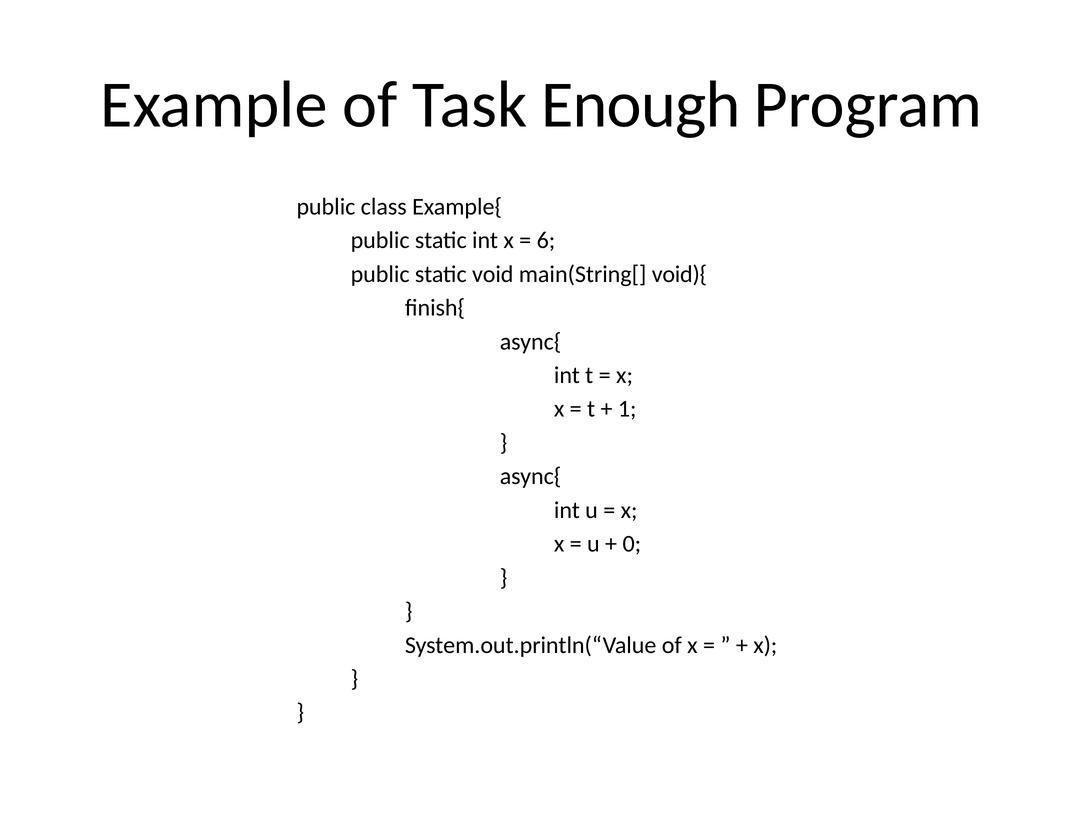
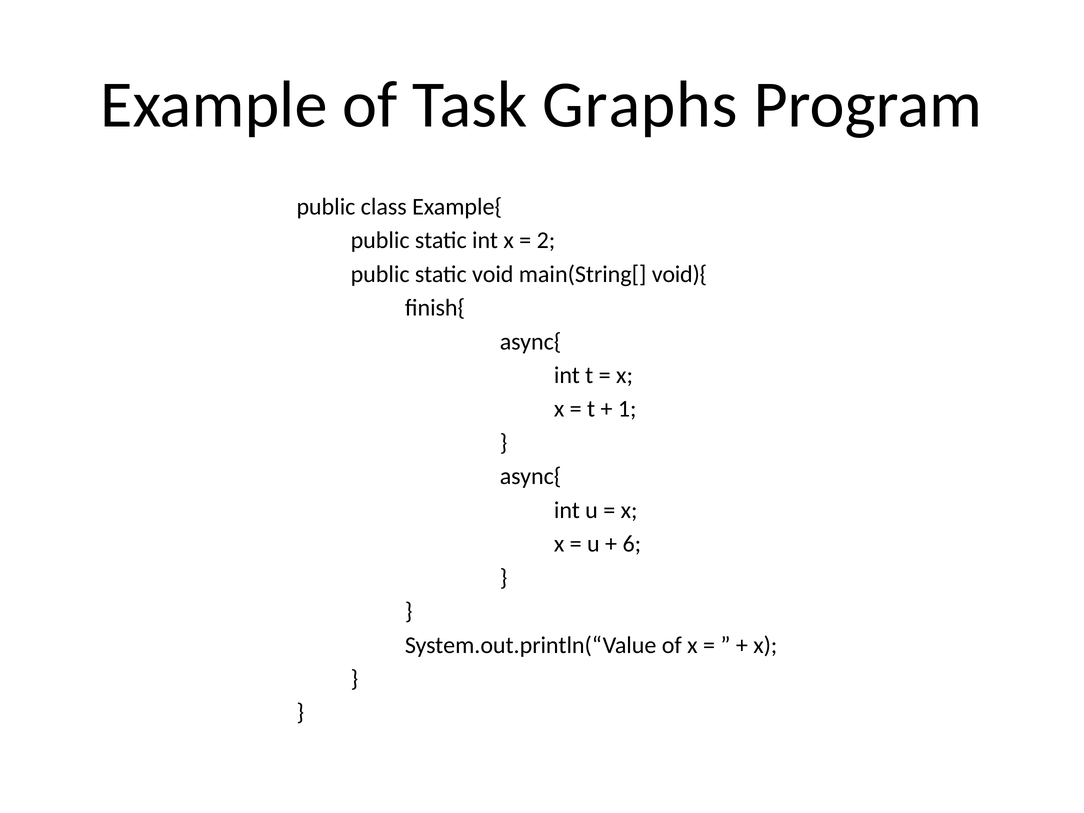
Enough: Enough -> Graphs (640, 105)
6: 6 -> 2 (546, 240)
0: 0 -> 6 (632, 544)
